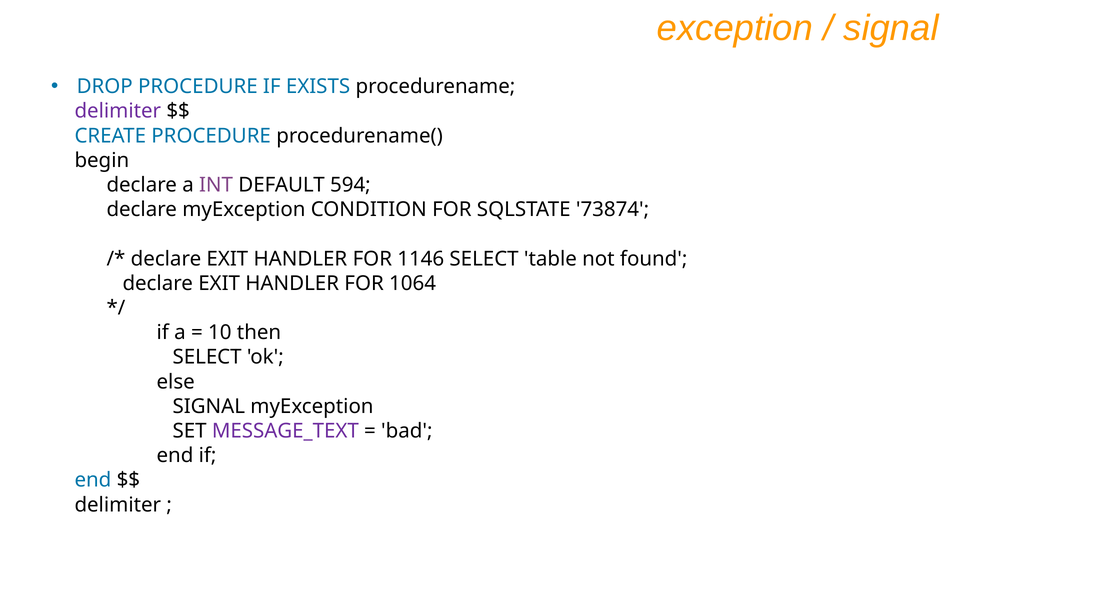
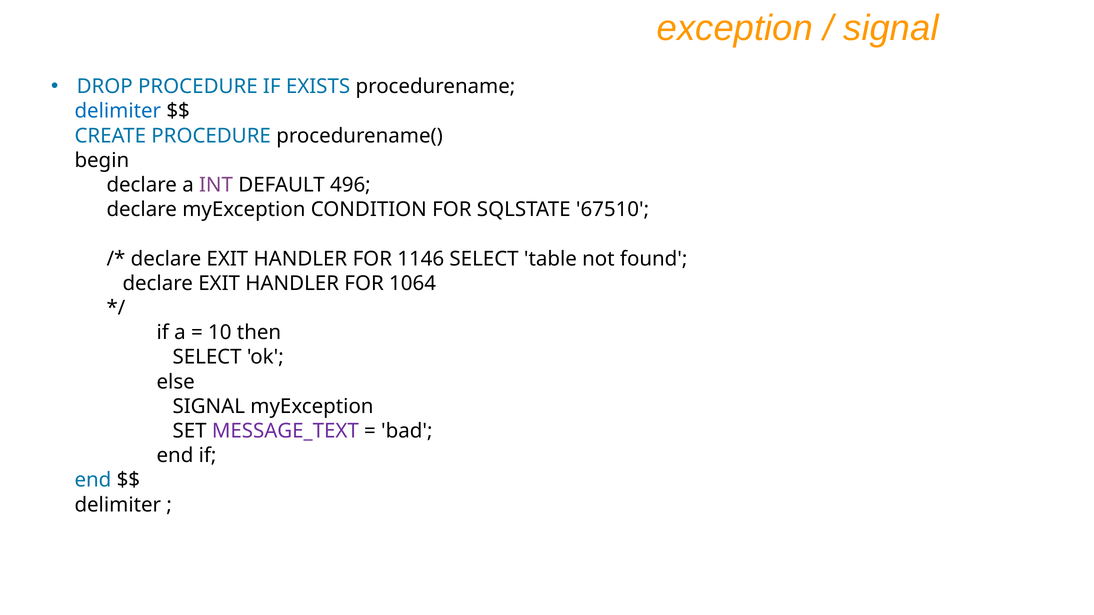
delimiter colour: purple -> blue (118, 111)
594: 594 -> 496 (350, 185)
73874: 73874 -> 67510 (613, 210)
